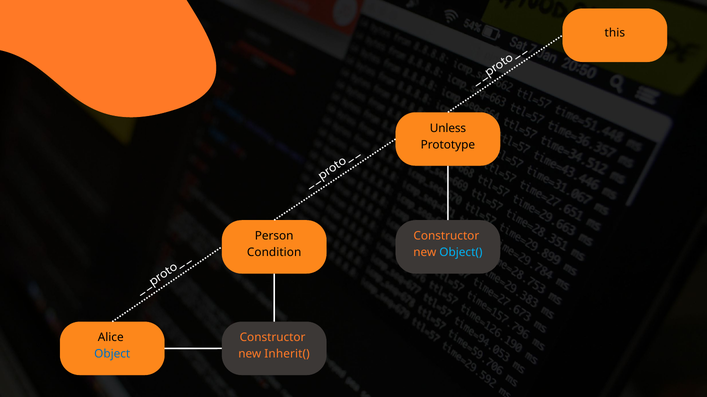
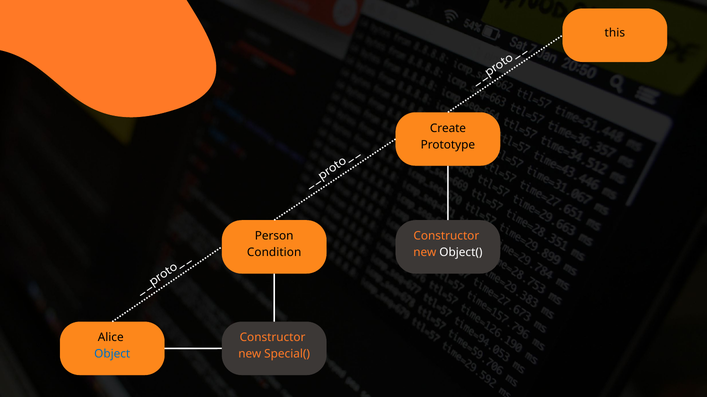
Unless: Unless -> Create (448, 128)
Object( colour: light blue -> white (461, 253)
Inherit(: Inherit( -> Special( (287, 355)
